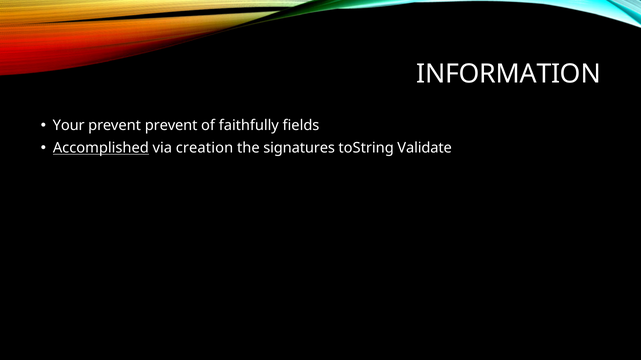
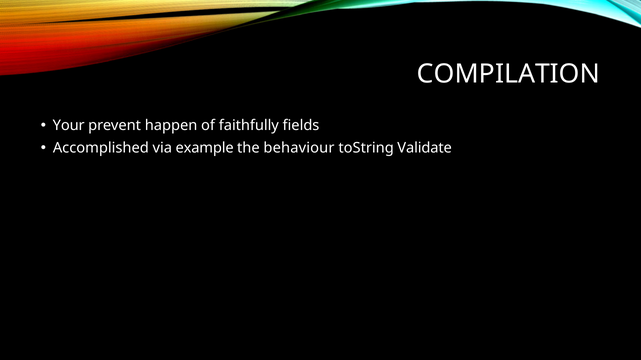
INFORMATION: INFORMATION -> COMPILATION (509, 74)
prevent prevent: prevent -> happen (171, 126)
Accomplished underline: present -> none (101, 148)
creation: creation -> example (205, 148)
signatures: signatures -> behaviour (299, 148)
